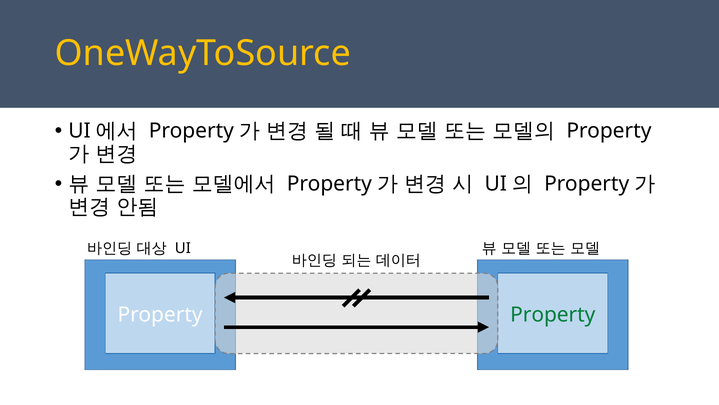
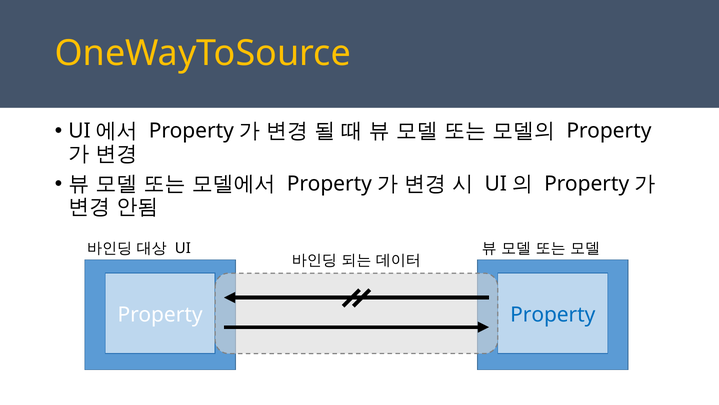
Property colour: green -> blue (553, 314)
